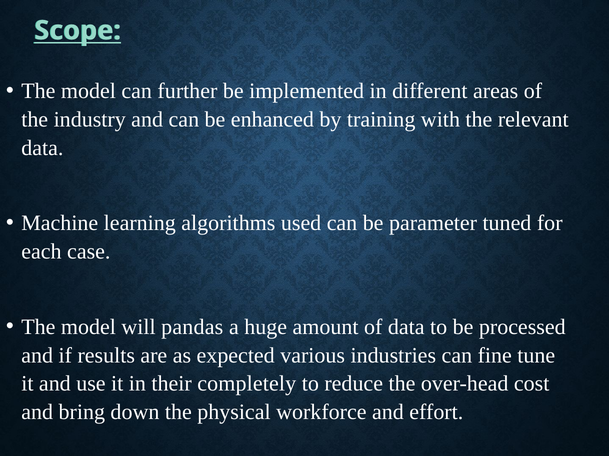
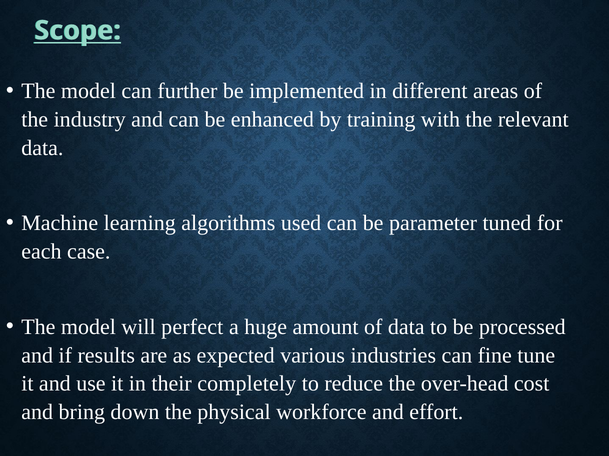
pandas: pandas -> perfect (192, 327)
